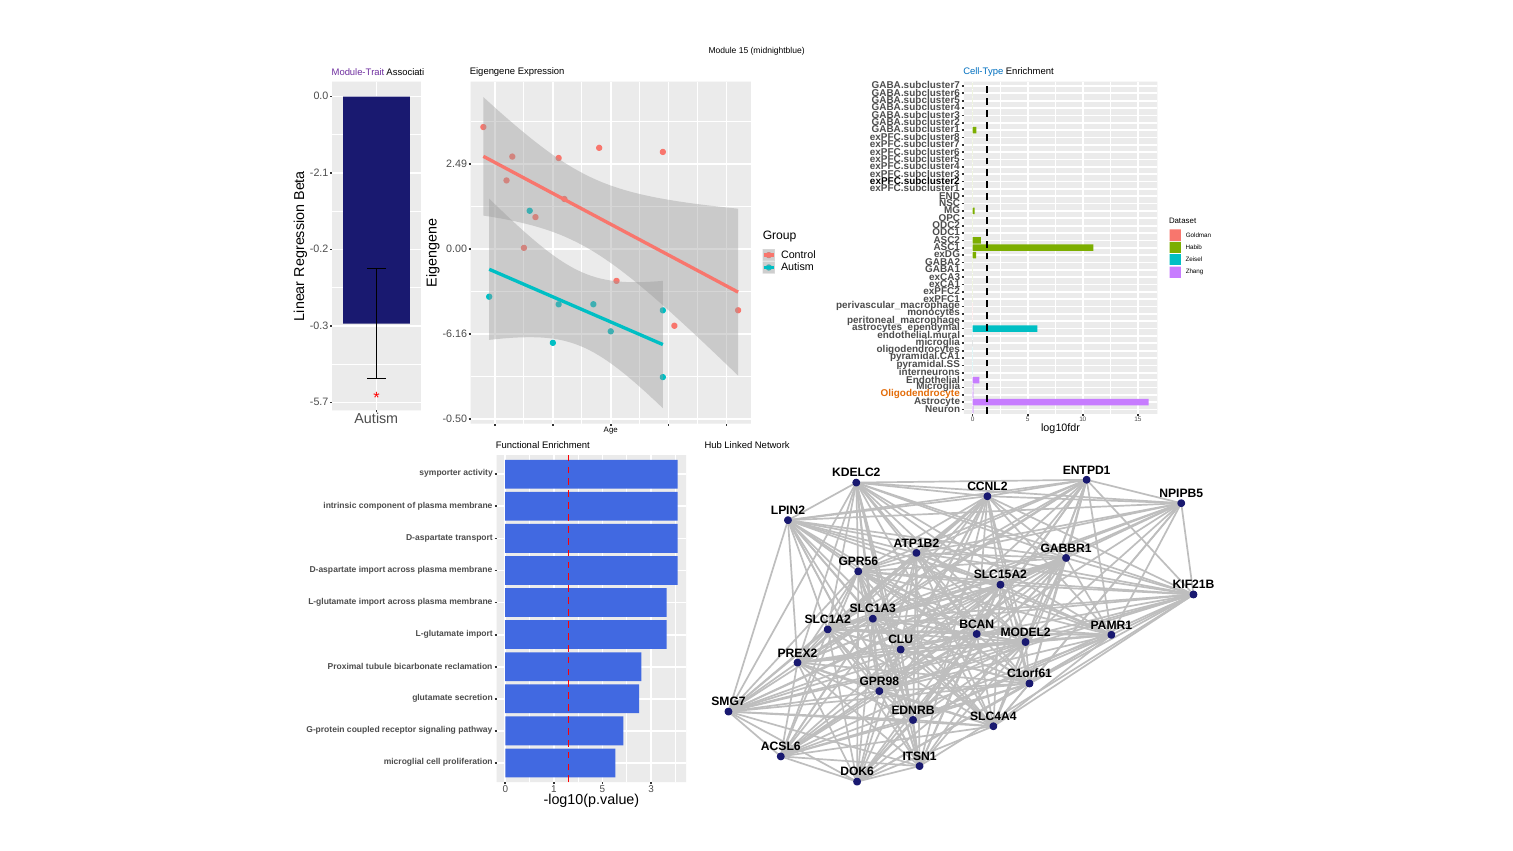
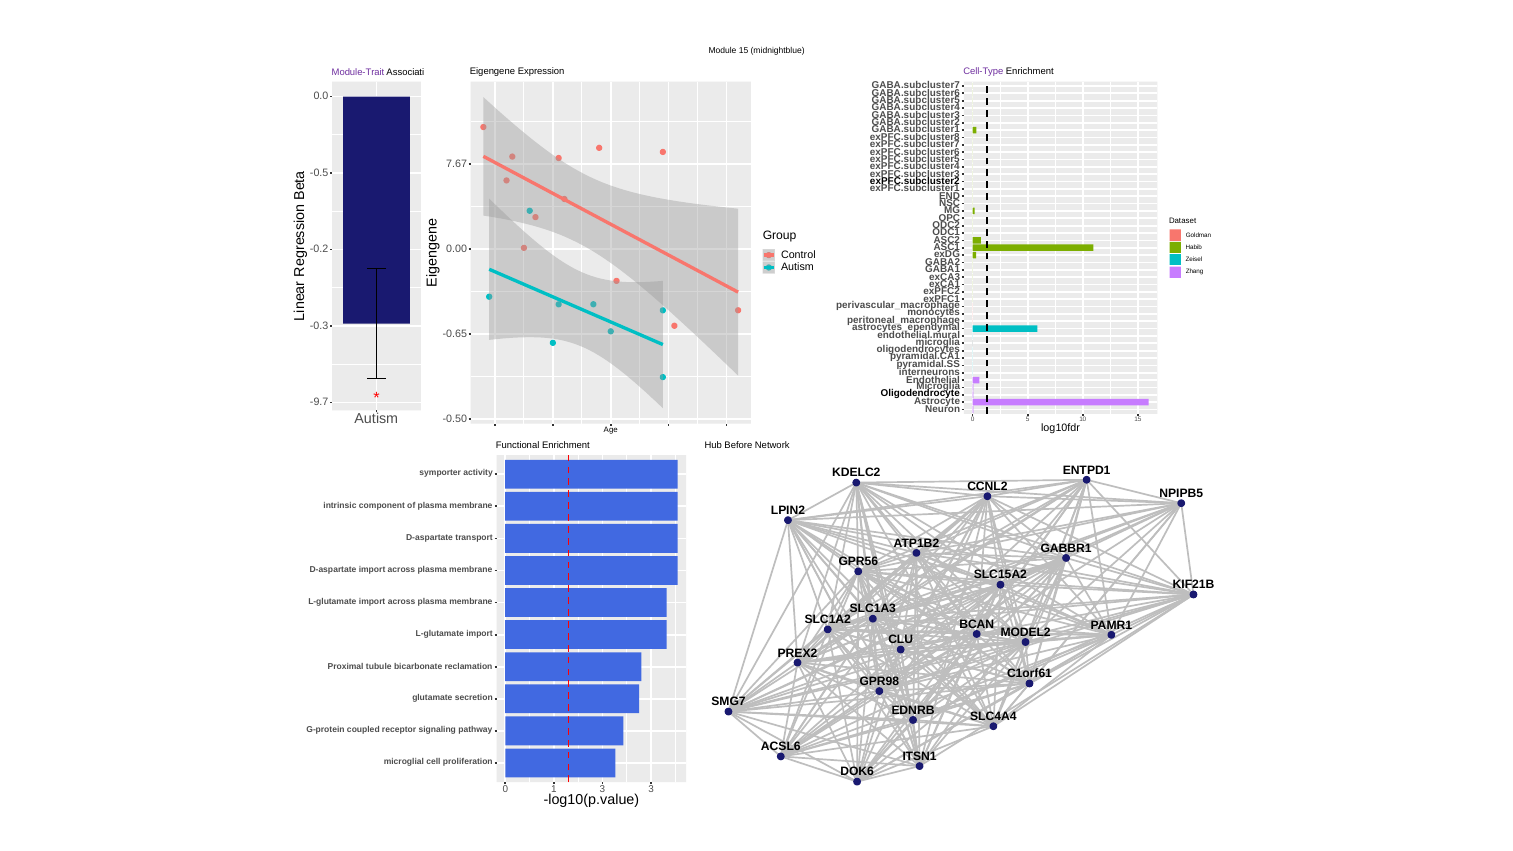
Cell-Type colour: blue -> purple (983, 71)
2.49: 2.49 -> 7.67 (457, 164)
-2.1: -2.1 -> -0.5 (319, 173)
-6.16: -6.16 -> -0.65 (455, 334)
Oligodendrocyte colour: orange -> black (920, 393)
-5.7: -5.7 -> -9.7 (319, 402)
Linked: Linked -> Before (738, 446)
1 5: 5 -> 3 (602, 789)
